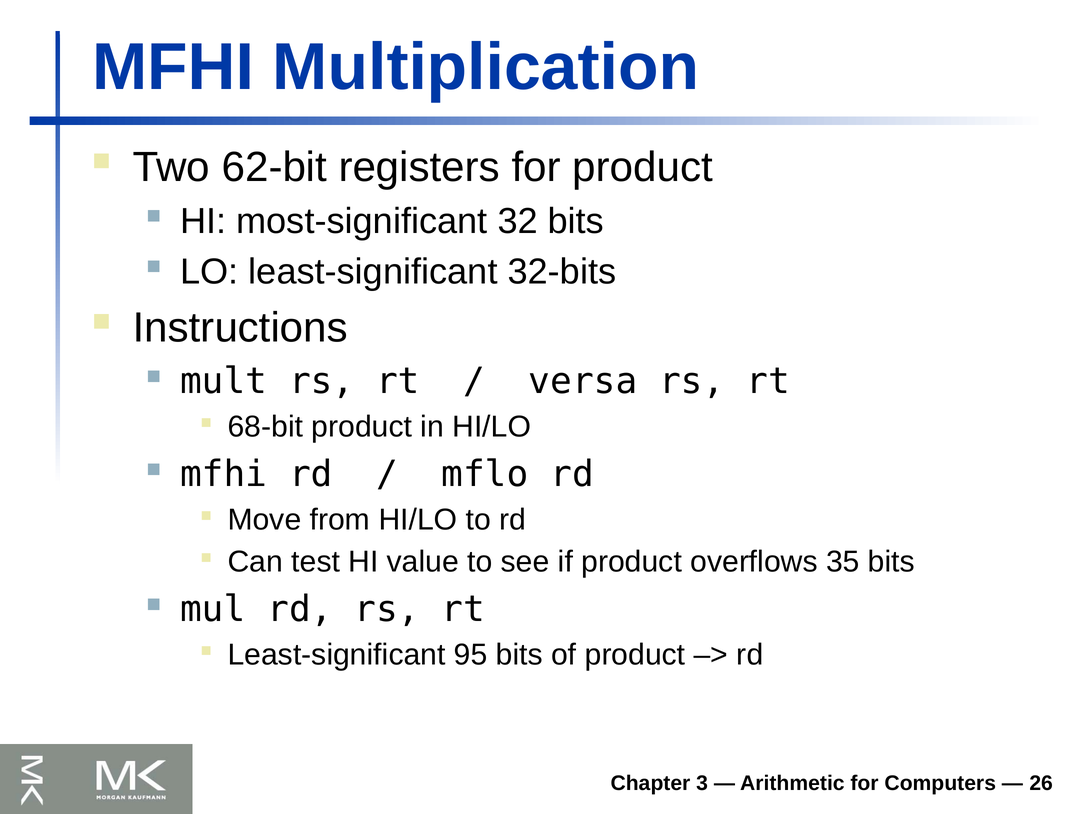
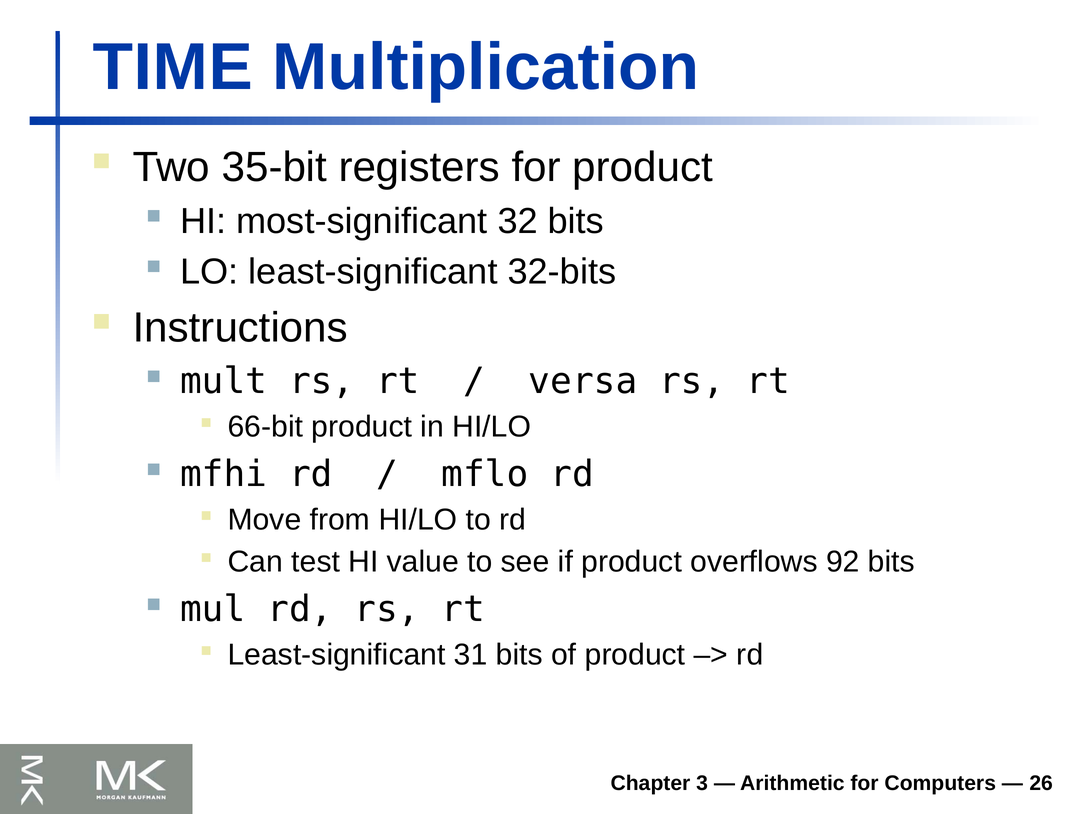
MFHI: MFHI -> TIME (173, 67)
62-bit: 62-bit -> 35-bit (274, 167)
68-bit: 68-bit -> 66-bit (265, 427)
35: 35 -> 92 (843, 562)
95: 95 -> 31 (471, 655)
